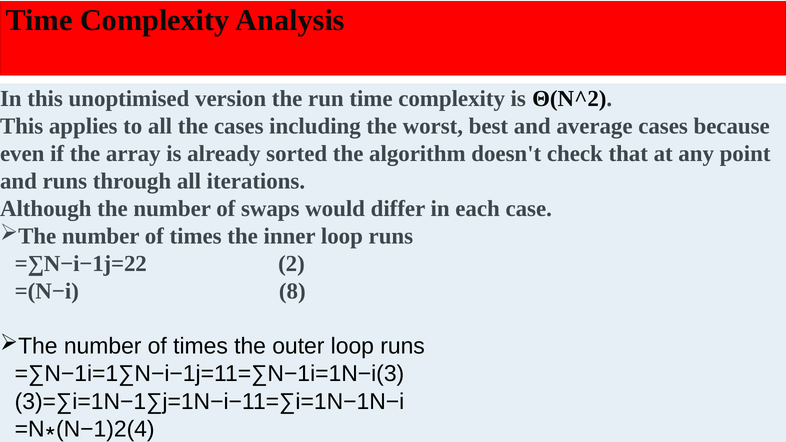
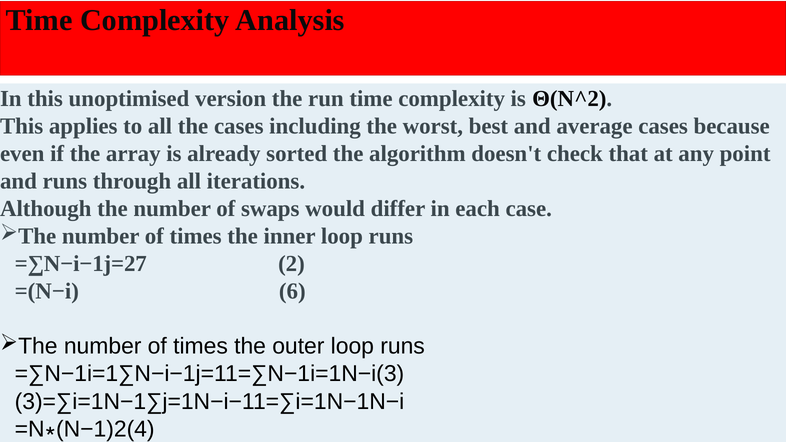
=∑N−i−1j=22: =∑N−i−1j=22 -> =∑N−i−1j=27 (81, 264)
8: 8 -> 6 (292, 291)
